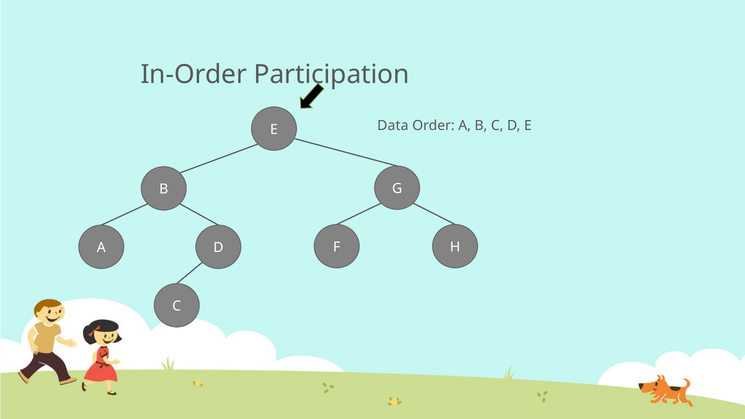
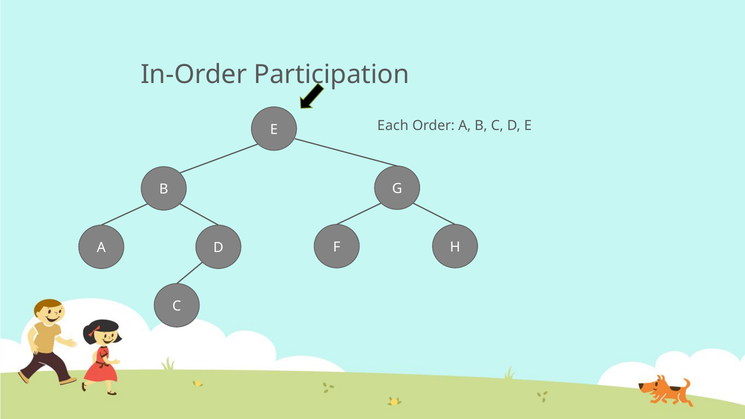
Data: Data -> Each (393, 126)
